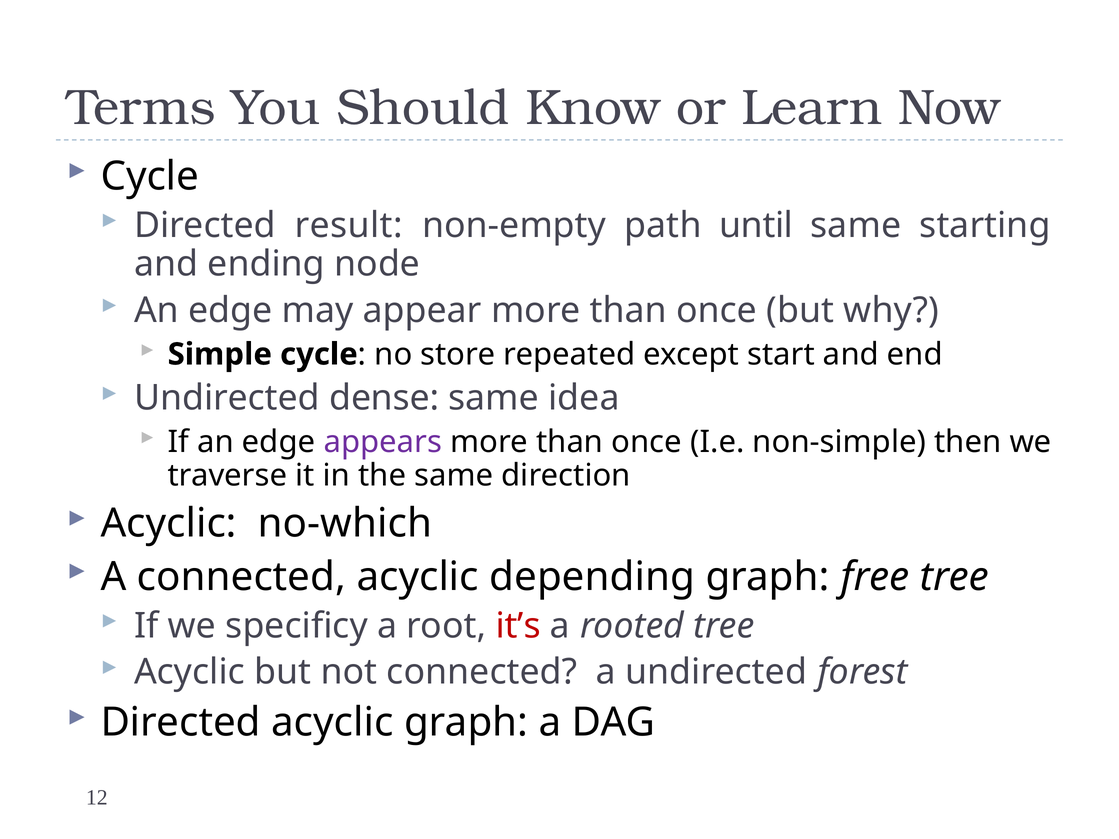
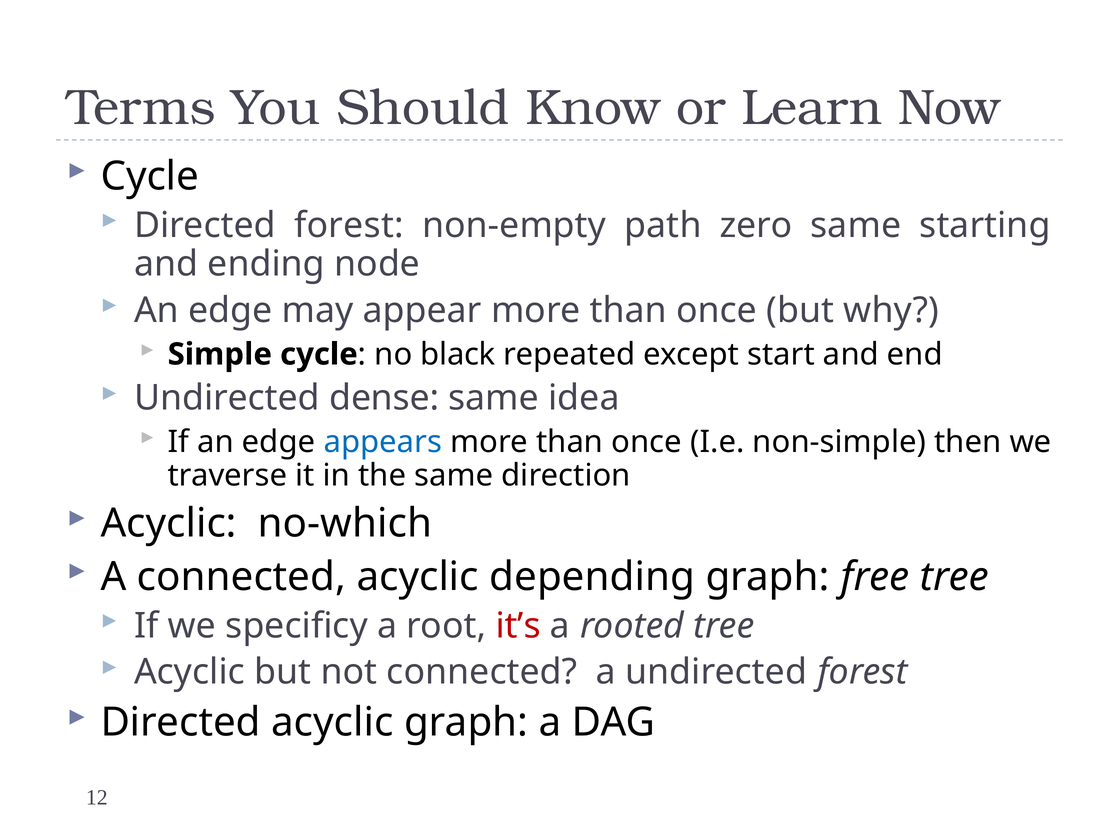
Directed result: result -> forest (349, 225)
until: until -> zero (756, 225)
store: store -> black (458, 354)
appears colour: purple -> blue (383, 442)
